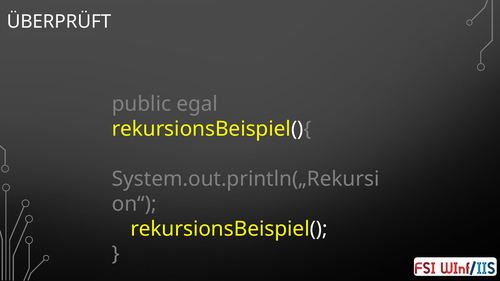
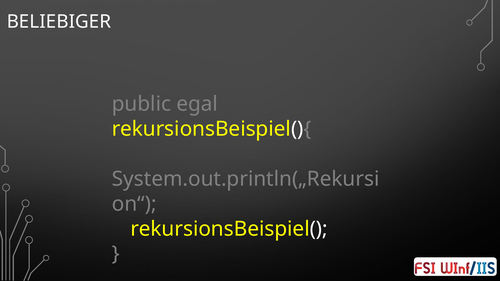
ÜBERPRÜFT: ÜBERPRÜFT -> BELIEBIGER (59, 22)
